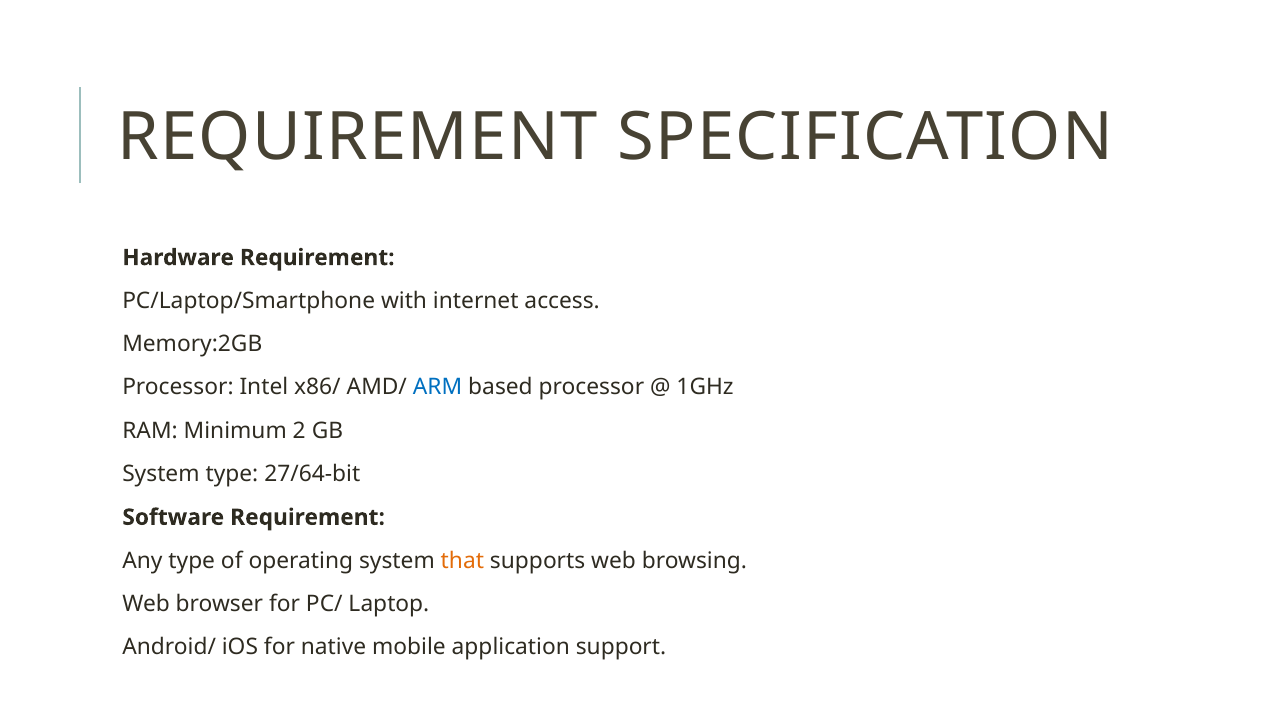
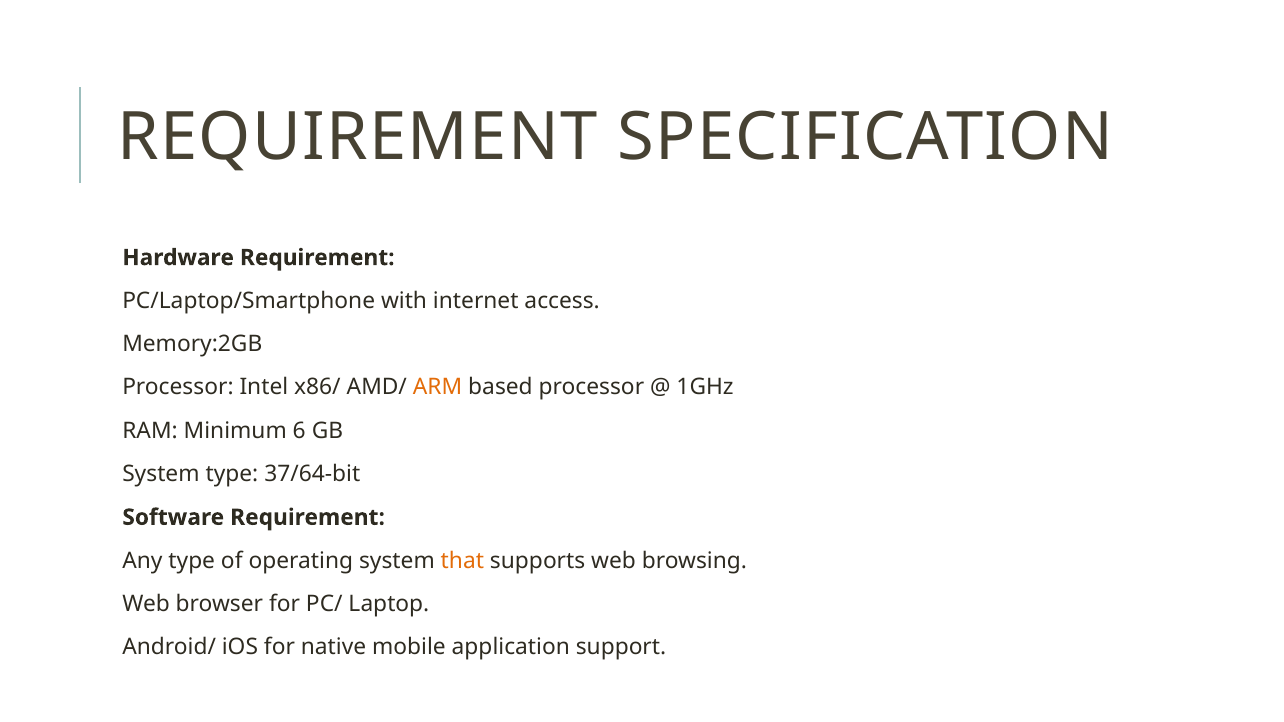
ARM colour: blue -> orange (438, 388)
2: 2 -> 6 (299, 431)
27/64-bit: 27/64-bit -> 37/64-bit (312, 474)
